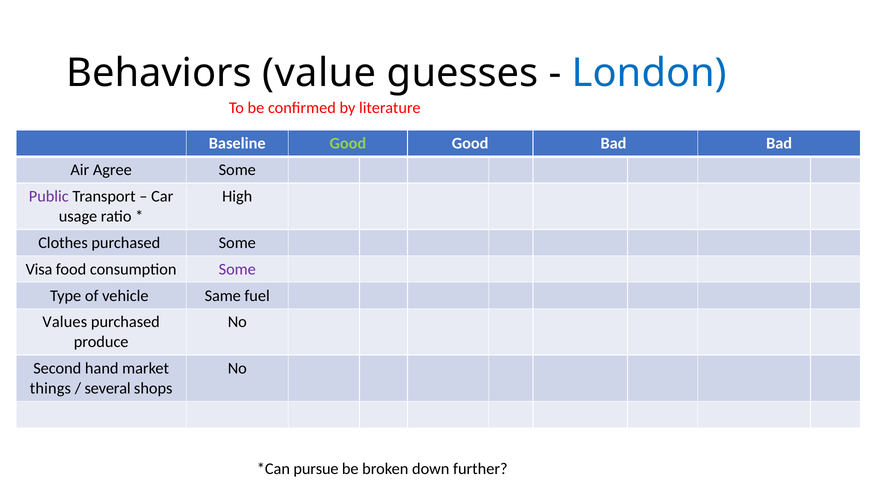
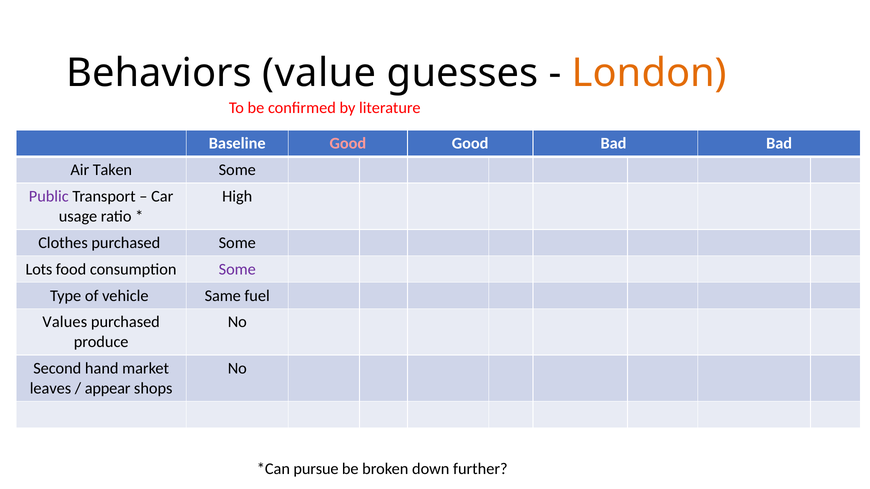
London colour: blue -> orange (649, 73)
Good colour: light green -> pink (348, 144)
Agree: Agree -> Taken (112, 170)
Visa: Visa -> Lots (39, 269)
things: things -> leaves (50, 389)
several: several -> appear (108, 389)
